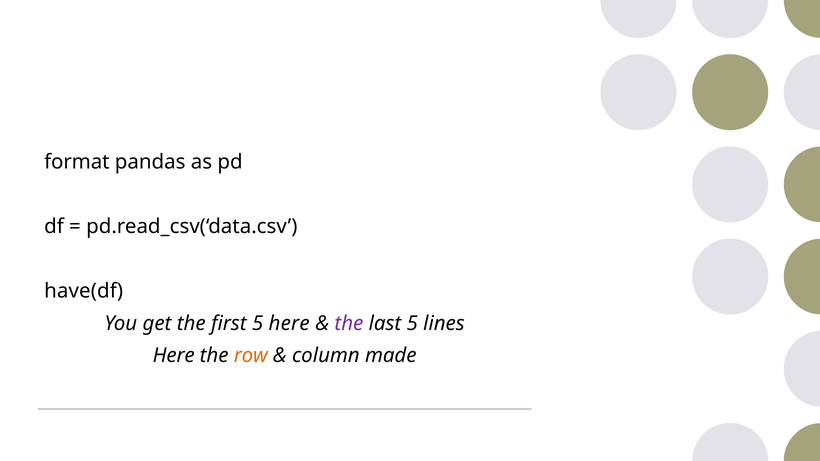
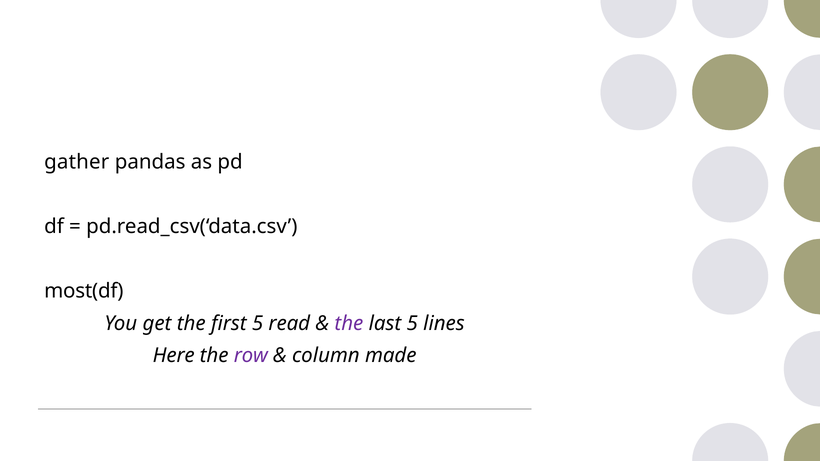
format: format -> gather (77, 162)
have(df: have(df -> most(df (84, 291)
5 here: here -> read (289, 324)
row colour: orange -> purple (251, 356)
